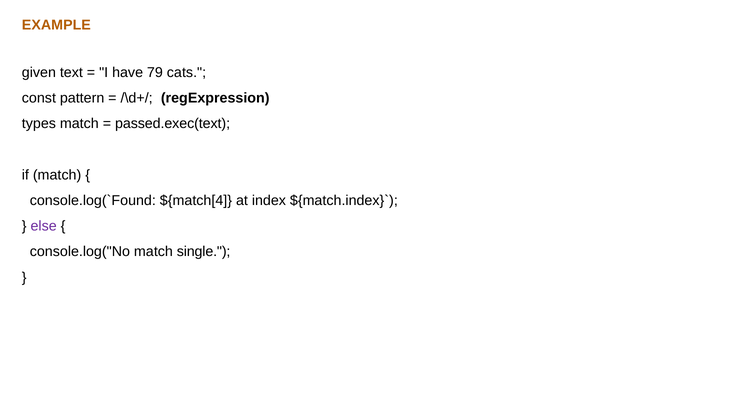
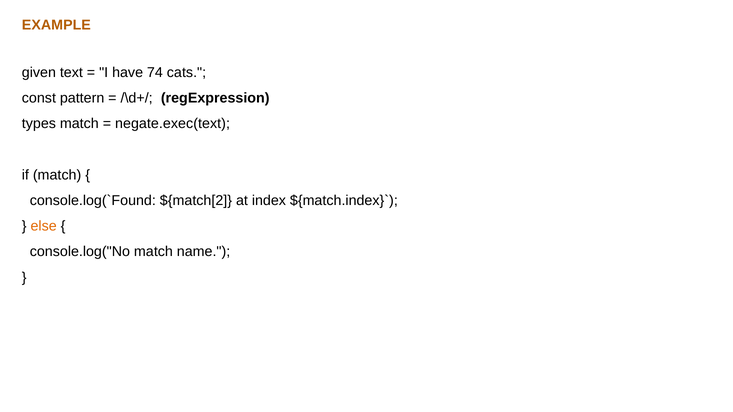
79: 79 -> 74 (155, 72)
passed.exec(text: passed.exec(text -> negate.exec(text (173, 124)
${match[4: ${match[4 -> ${match[2 (196, 201)
else colour: purple -> orange (44, 226)
single: single -> name (204, 252)
